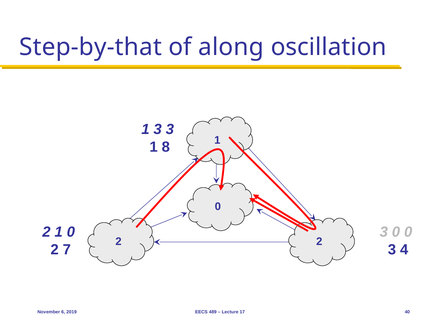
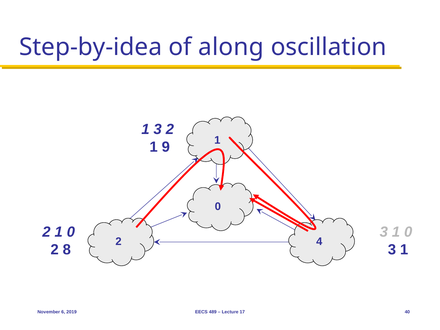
Step-by-that: Step-by-that -> Step-by-idea (91, 47)
3 3: 3 -> 2 (170, 129)
8: 8 -> 9 (166, 147)
0: 0 -> 1 (396, 232)
2 2: 2 -> 4 (319, 242)
7: 7 -> 8 (67, 250)
4: 4 -> 1 (404, 250)
